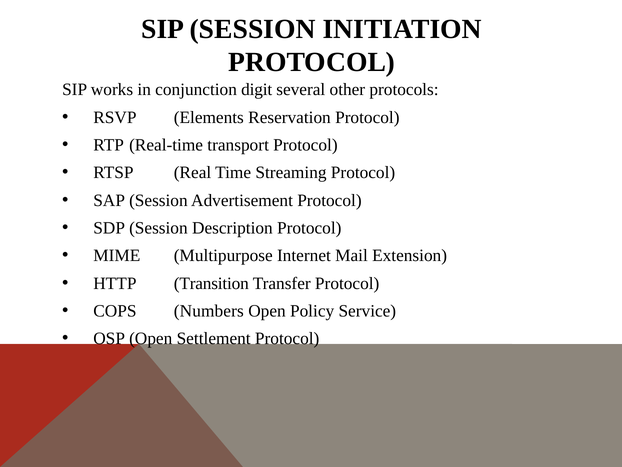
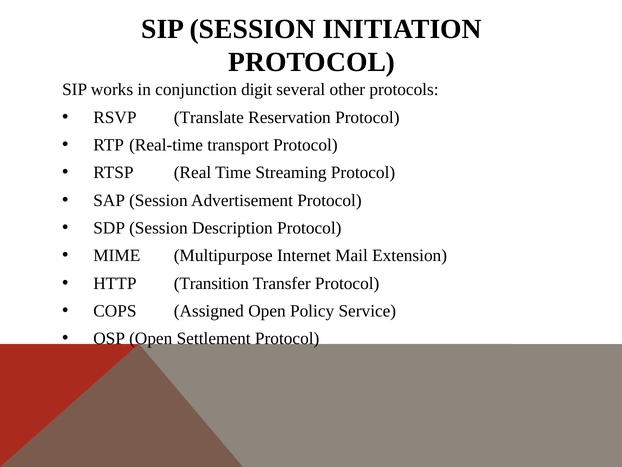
Elements: Elements -> Translate (209, 117)
Numbers: Numbers -> Assigned (209, 311)
